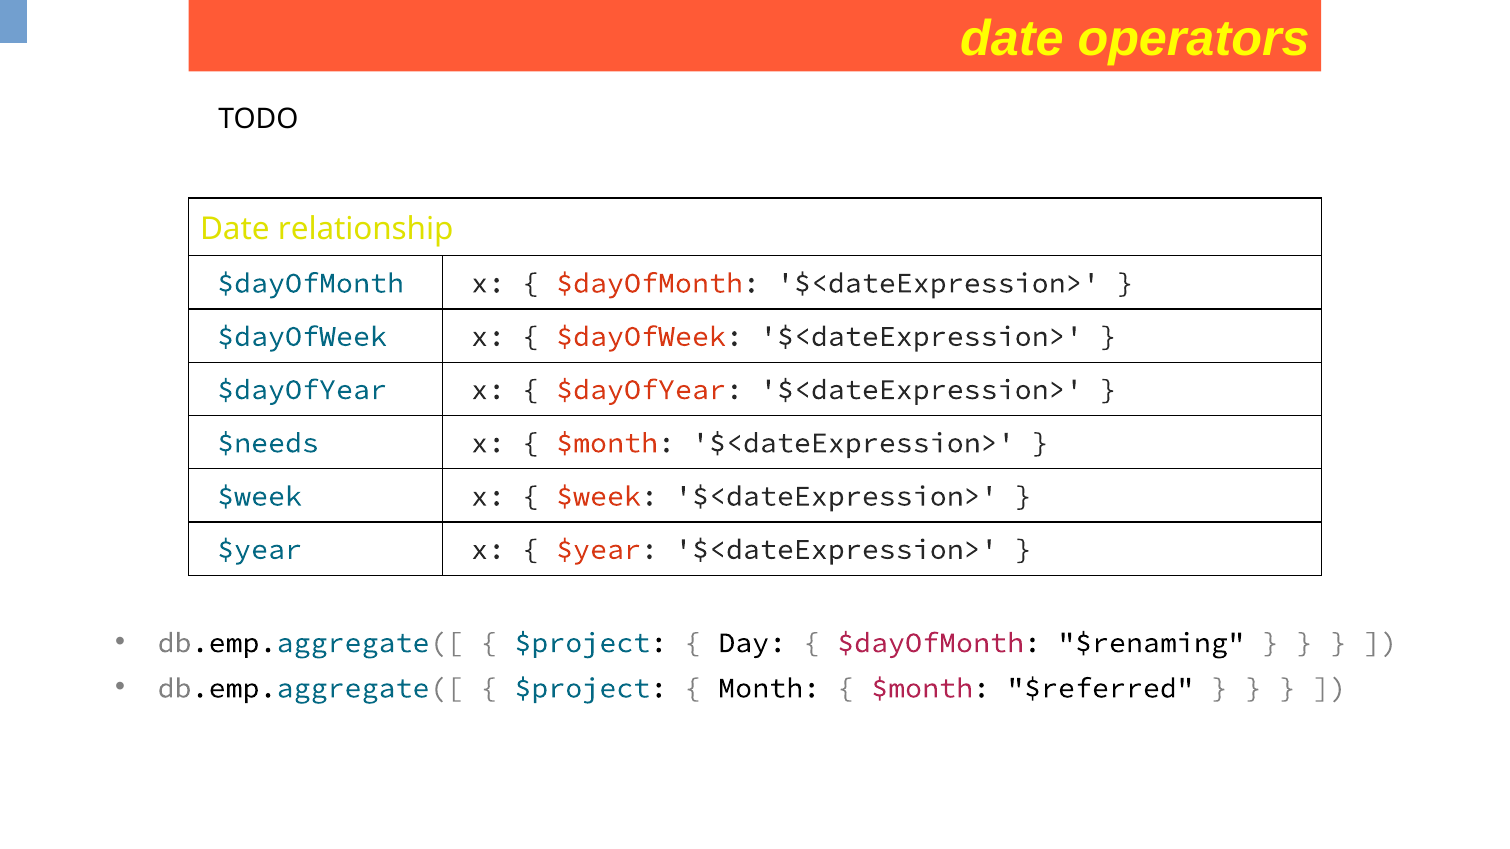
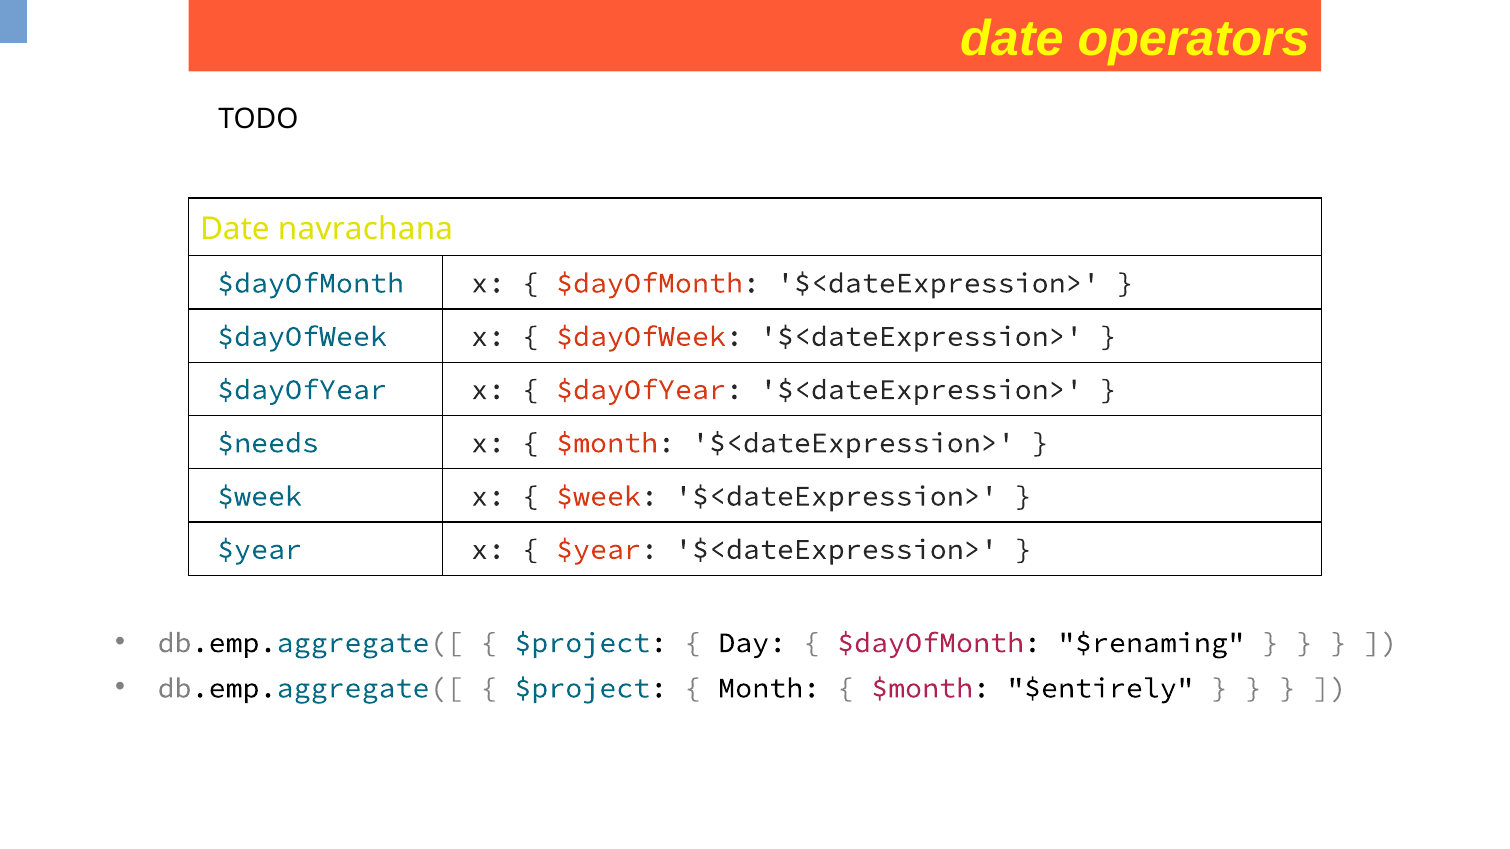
relationship: relationship -> navrachana (366, 229)
$referred: $referred -> $entirely (1100, 688)
